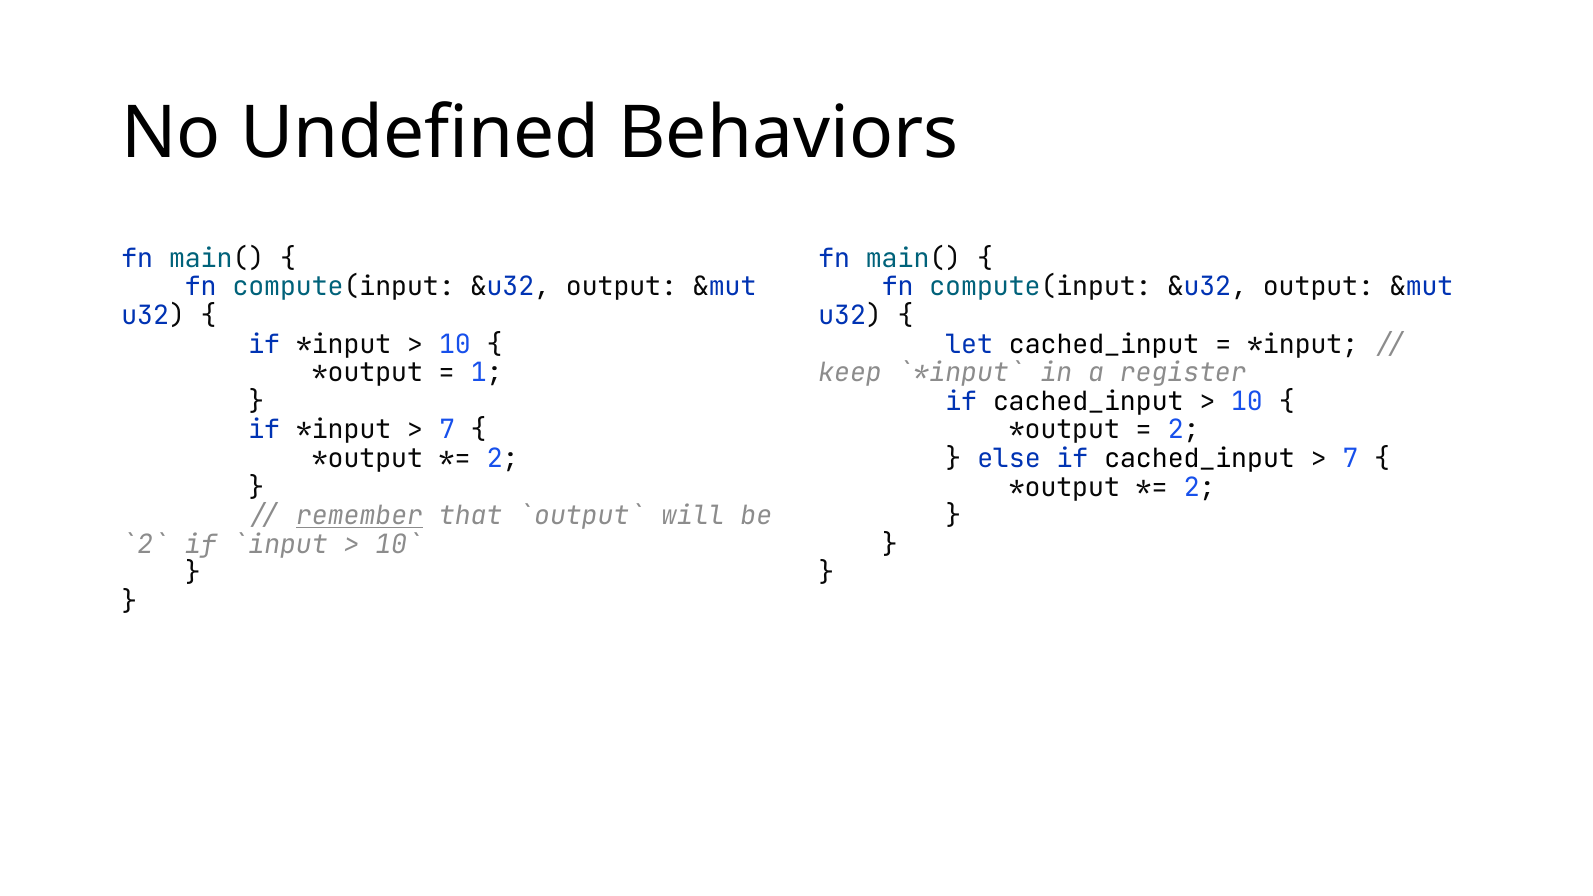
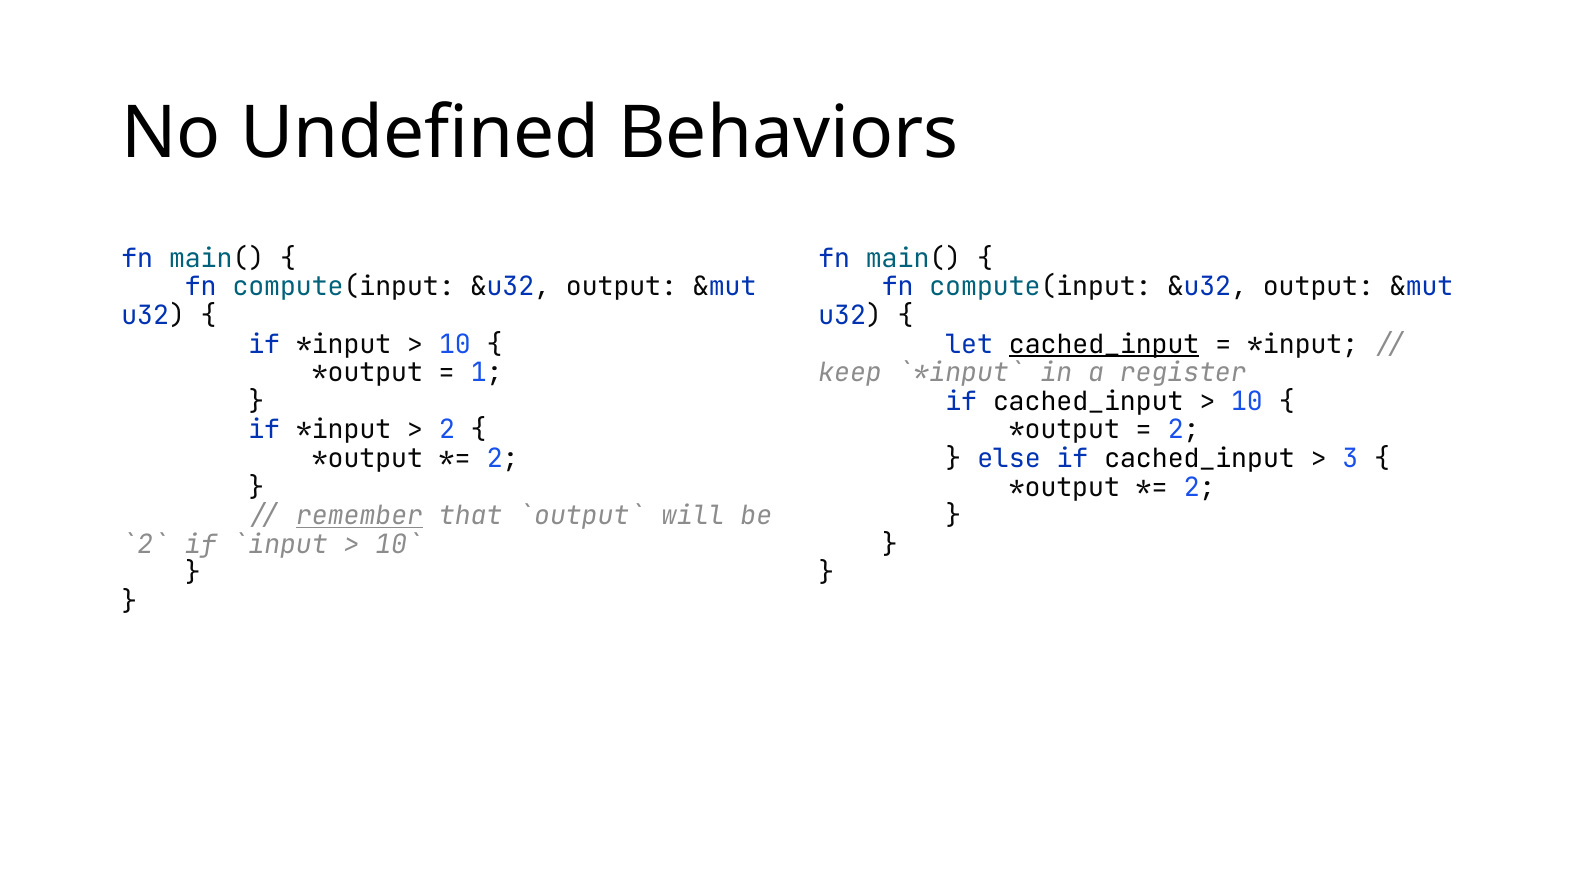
cached_input underline: none -> present (1104, 344)
7: 7 -> 2 (447, 430)
7: 7 -> 3 (1350, 459)
